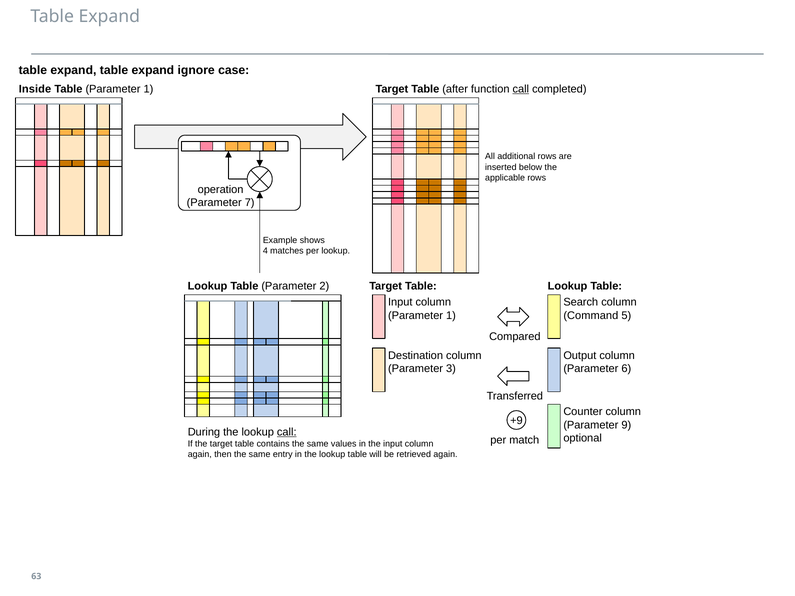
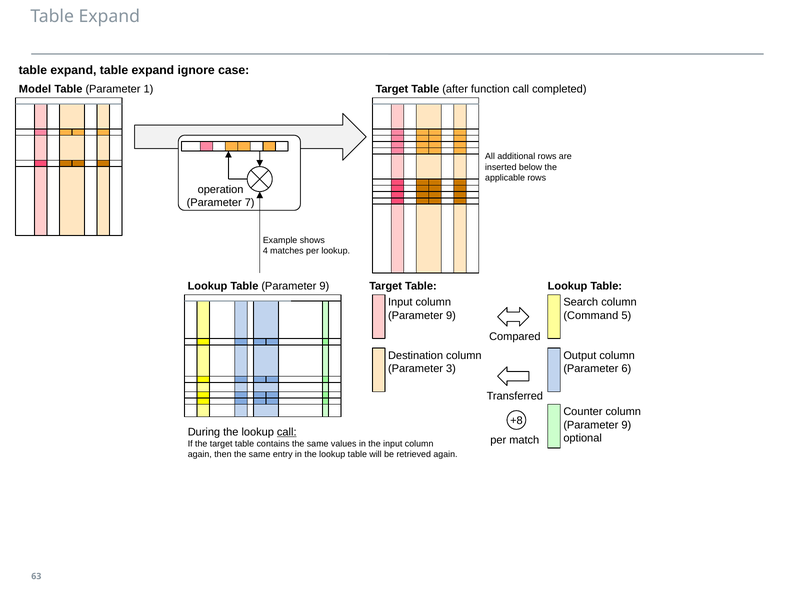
Inside: Inside -> Model (35, 89)
call underline: present -> none (521, 89)
Table Parameter 2: 2 -> 9 (324, 286)
1: 1 -> 9 (451, 316)
+9: +9 -> +8 (516, 421)
